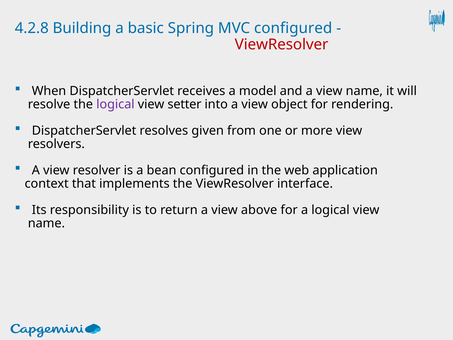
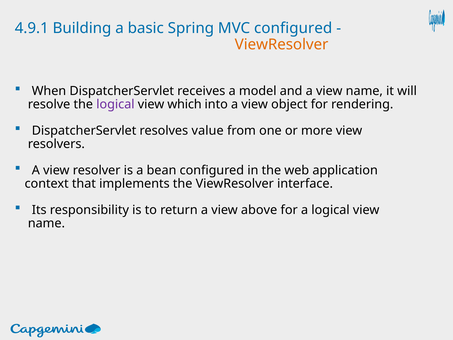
4.2.8: 4.2.8 -> 4.9.1 (32, 28)
ViewResolver colour: red -> orange (282, 44)
setter: setter -> which (185, 104)
given: given -> value (208, 131)
